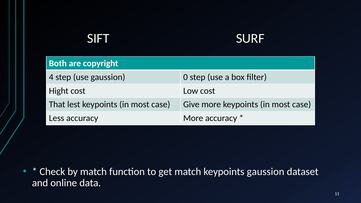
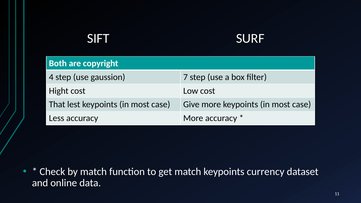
0: 0 -> 7 (185, 77)
keypoints gaussion: gaussion -> currency (266, 172)
